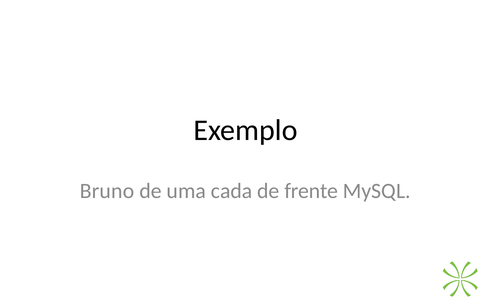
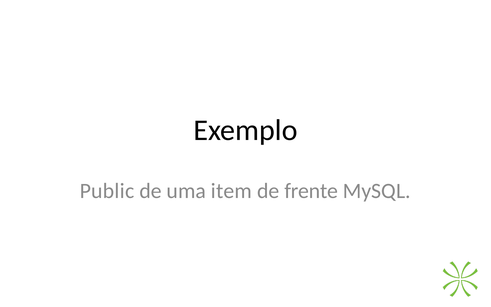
Bruno: Bruno -> Public (107, 191)
cada: cada -> item (231, 191)
